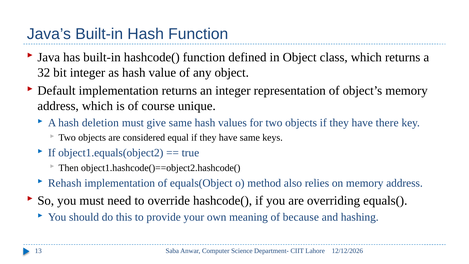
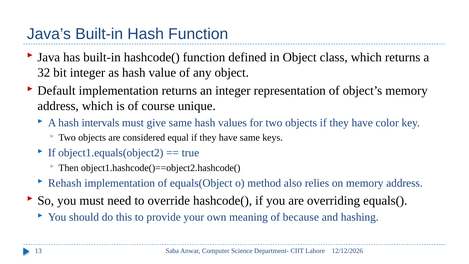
deletion: deletion -> intervals (100, 123)
there: there -> color (387, 123)
